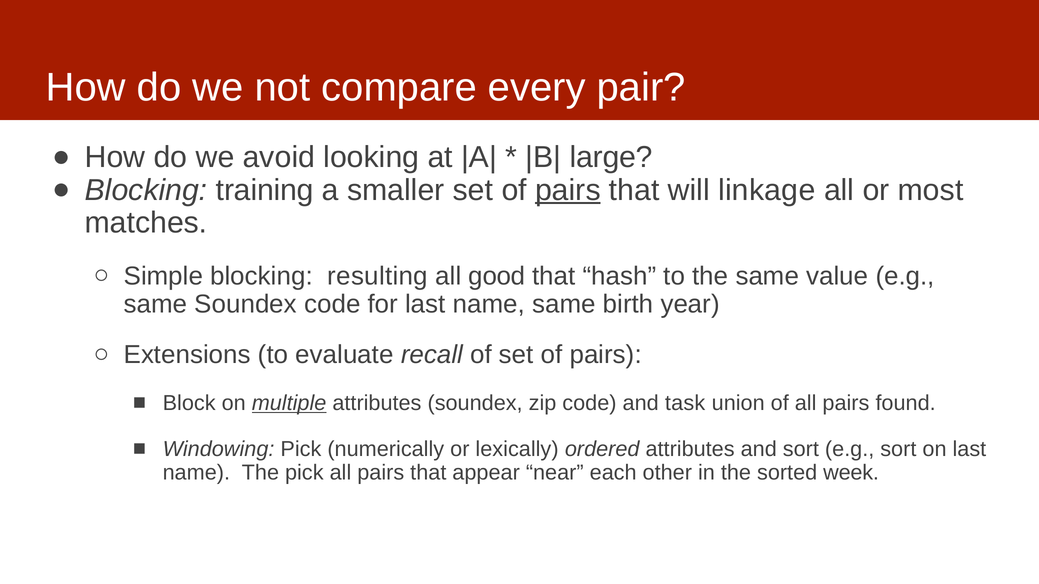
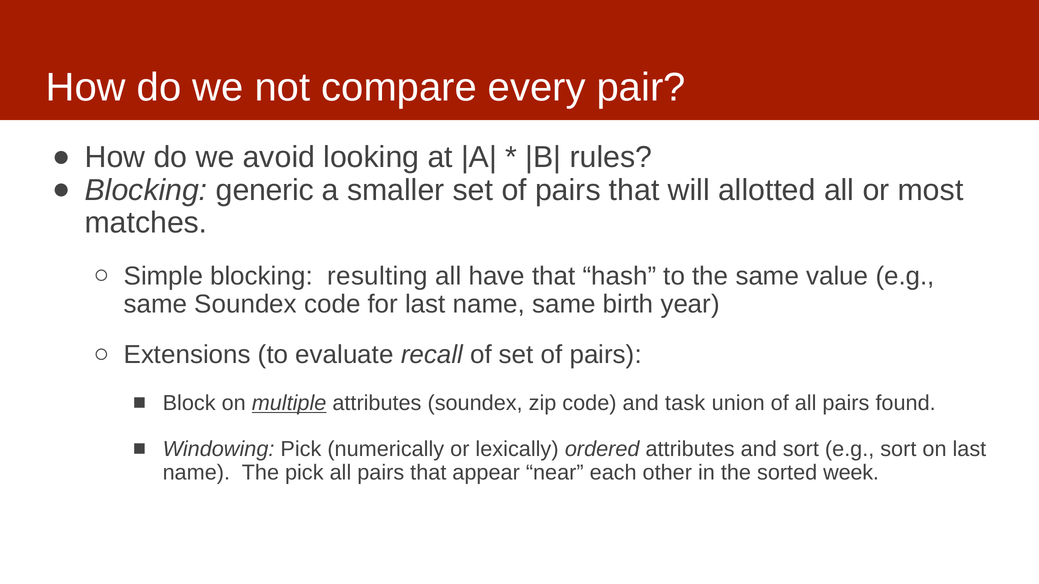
large: large -> rules (611, 158)
training: training -> generic (265, 190)
pairs underline: present -> none (568, 190)
linkage: linkage -> allotted (767, 190)
good: good -> have (497, 276)
